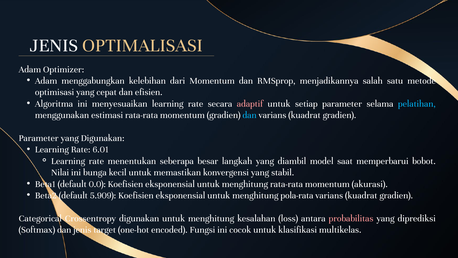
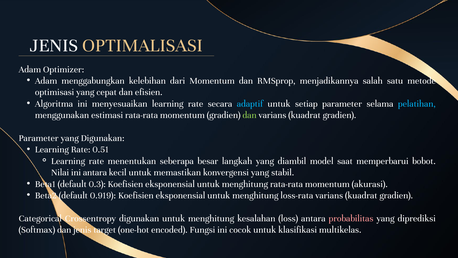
adaptif colour: pink -> light blue (250, 103)
dan colour: light blue -> light green (250, 115)
6.01: 6.01 -> 0.51 (101, 149)
ini bunga: bunga -> antara (95, 172)
0.0: 0.0 -> 0.3 (97, 184)
5.909: 5.909 -> 0.919 (103, 195)
pola-rata: pola-rata -> loss-rata (297, 195)
